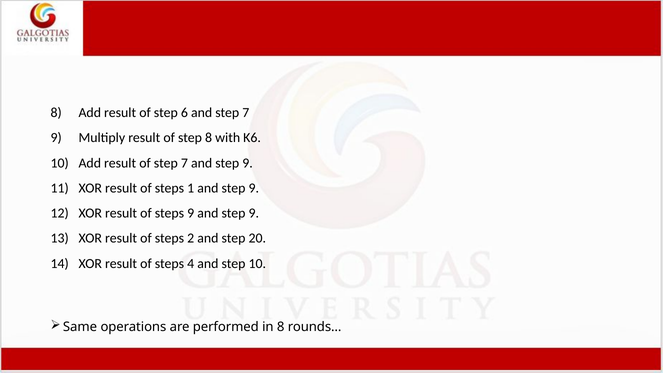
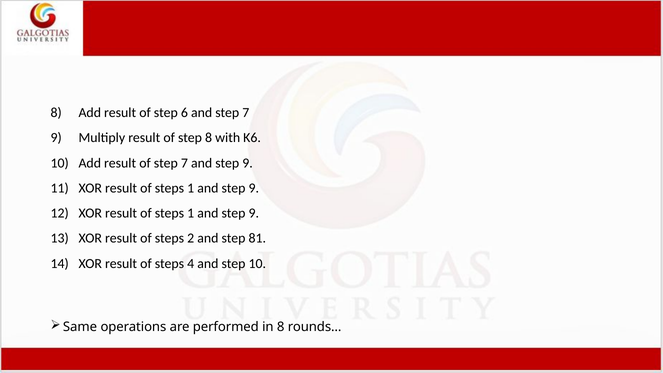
9: 9 -> 1 (191, 213)
20: 20 -> 81 (257, 238)
